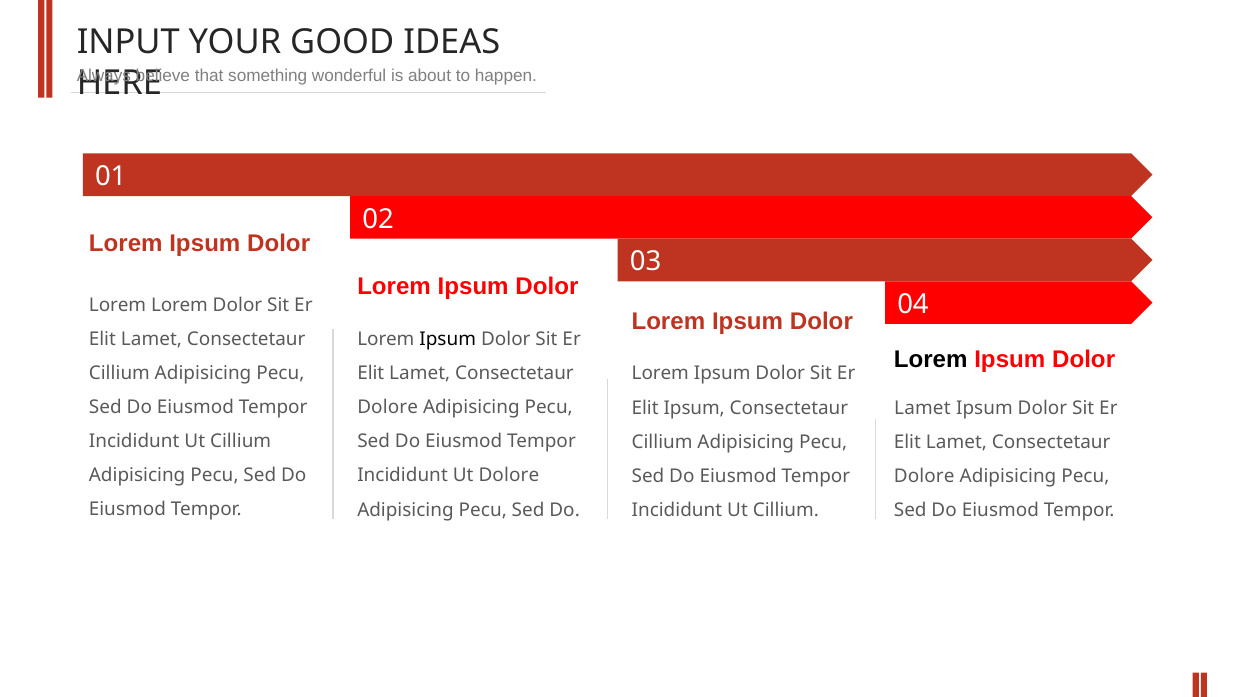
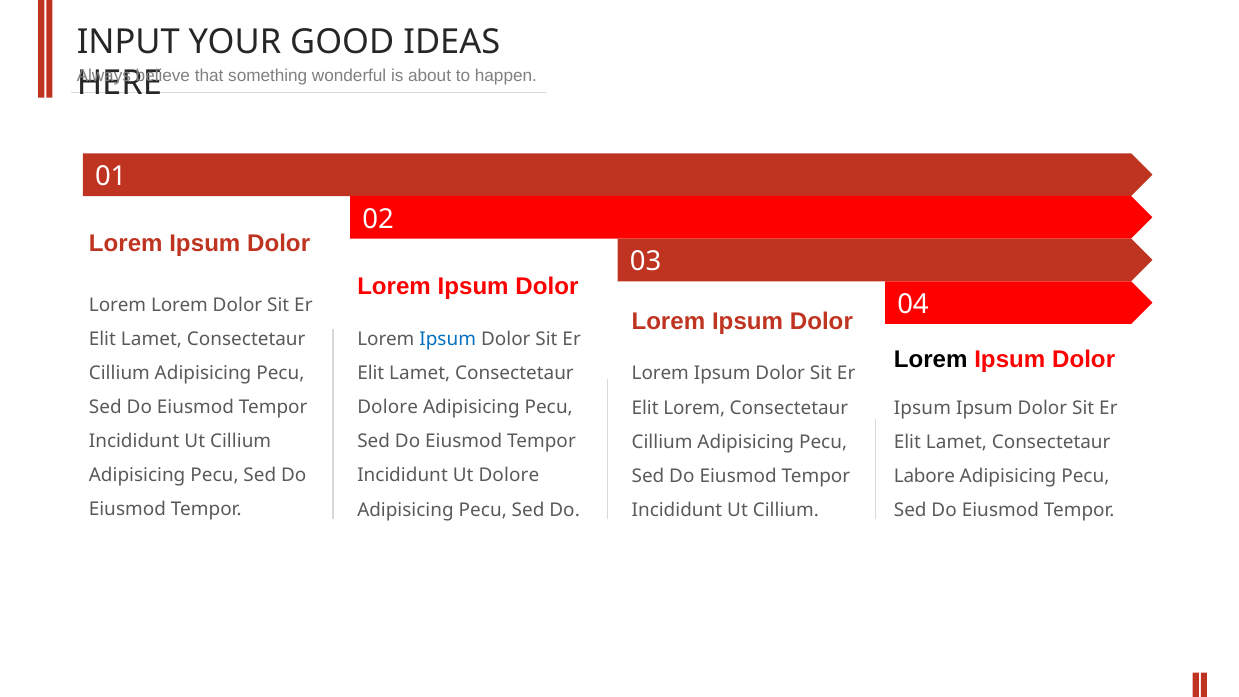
Ipsum colour: black -> blue (448, 339)
Elit Ipsum: Ipsum -> Lorem (694, 408)
Lamet: Lamet -> Ipsum (922, 408)
Dolore: Dolore -> Labore (924, 476)
